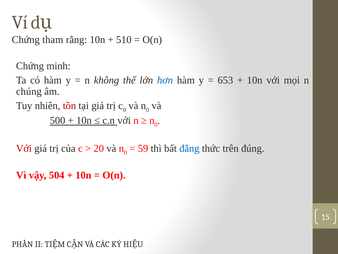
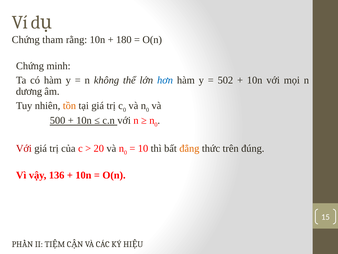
510: 510 -> 180 (124, 40)
653: 653 -> 502 (225, 80)
chúng: chúng -> dương (29, 91)
tồn colour: red -> orange (69, 106)
59: 59 -> 10 (143, 148)
đẳng colour: blue -> orange (189, 148)
504: 504 -> 136 (57, 175)
